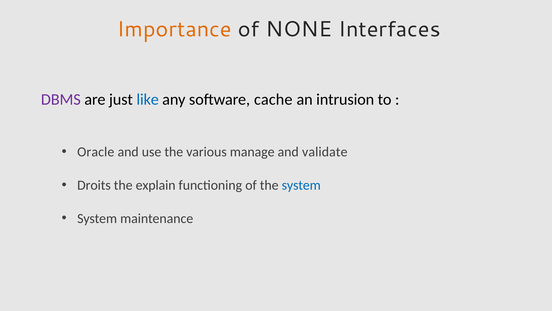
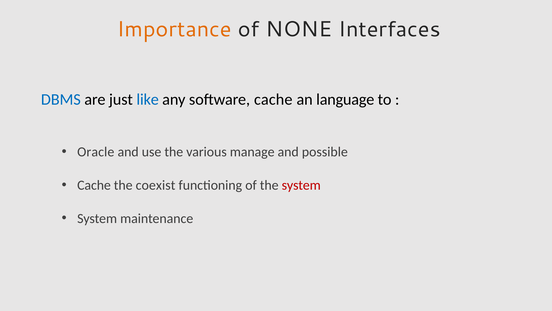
DBMS colour: purple -> blue (61, 99)
intrusion: intrusion -> language (345, 99)
validate: validate -> possible (325, 152)
Droits: Droits -> Cache (94, 185)
explain: explain -> coexist (156, 185)
system colour: blue -> red (301, 185)
